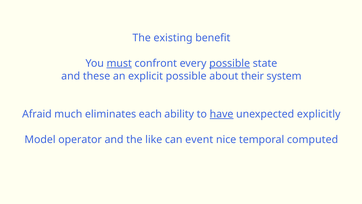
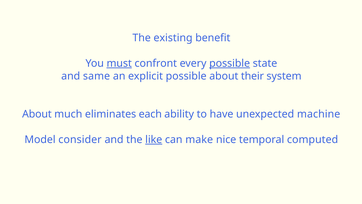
these: these -> same (97, 76)
Afraid: Afraid -> About (37, 114)
have underline: present -> none (222, 114)
explicitly: explicitly -> machine (319, 114)
operator: operator -> consider (80, 139)
like underline: none -> present (154, 139)
event: event -> make (199, 139)
